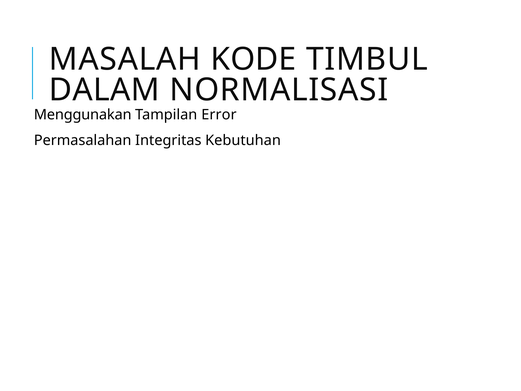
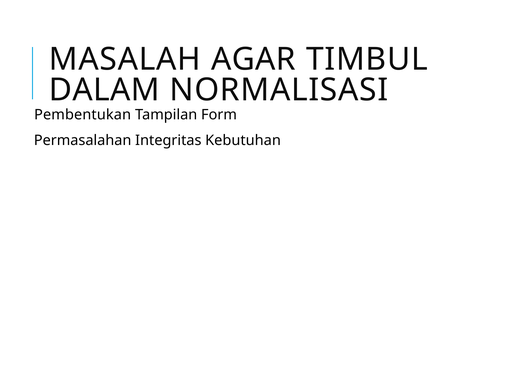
KODE: KODE -> AGAR (253, 59)
Menggunakan: Menggunakan -> Pembentukan (83, 115)
Error: Error -> Form (219, 115)
